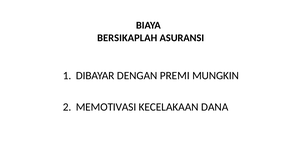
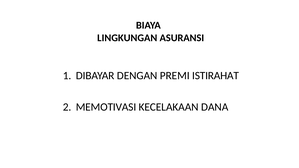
BERSIKAPLAH: BERSIKAPLAH -> LINGKUNGAN (127, 38)
MUNGKIN: MUNGKIN -> ISTIRAHAT (216, 76)
